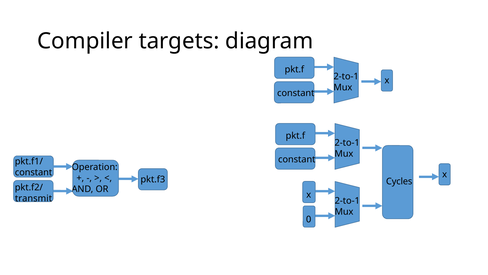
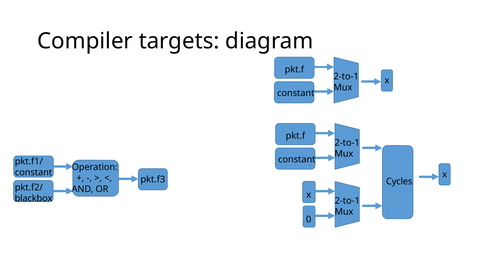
transmit: transmit -> blackbox (34, 198)
